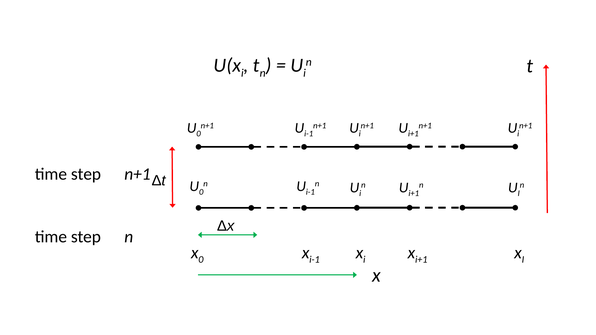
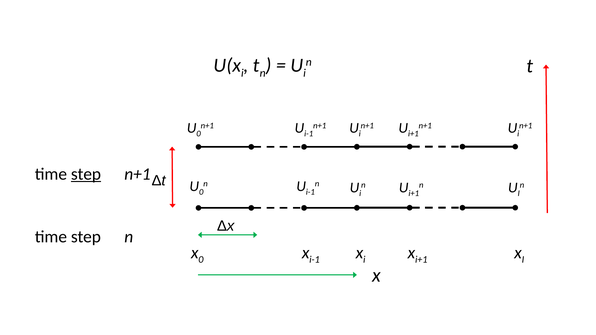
step underline: none -> present (86, 174)
